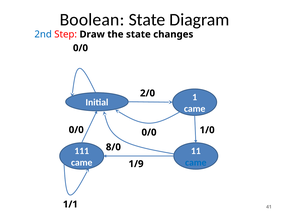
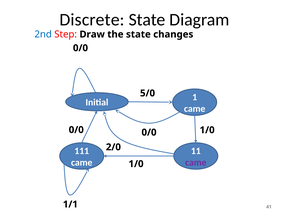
Boolean: Boolean -> Discrete (92, 20)
2/0: 2/0 -> 5/0 (148, 93)
8/0: 8/0 -> 2/0 (113, 147)
came 1/9: 1/9 -> 1/0 (136, 164)
came colour: blue -> purple (196, 162)
